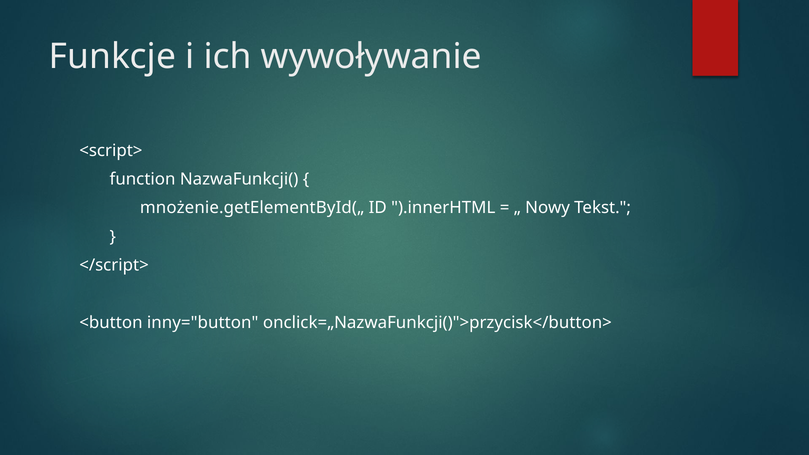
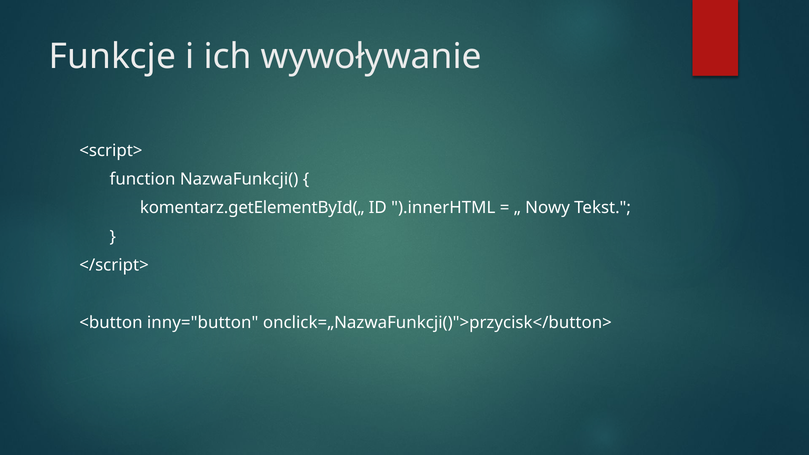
mnożenie.getElementById(„: mnożenie.getElementById(„ -> komentarz.getElementById(„ (252, 208)
